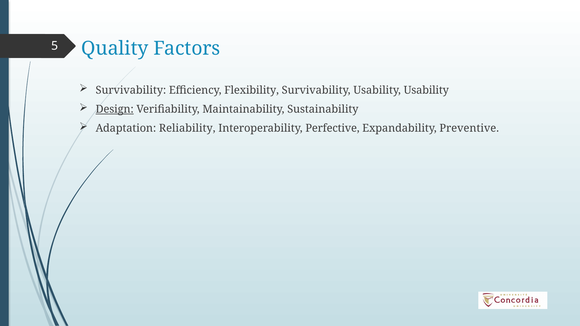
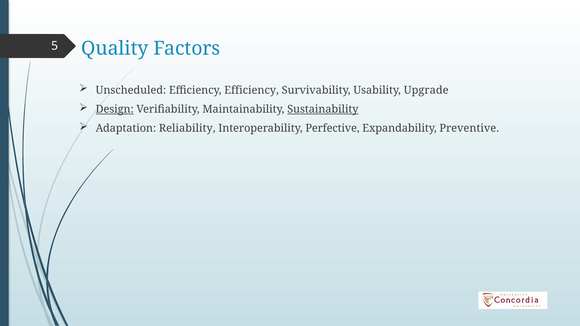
Survivability: Survivability -> Unscheduled (131, 90)
Efficiency Flexibility: Flexibility -> Efficiency (252, 90)
Usability Usability: Usability -> Upgrade (426, 90)
Sustainability underline: none -> present (323, 109)
